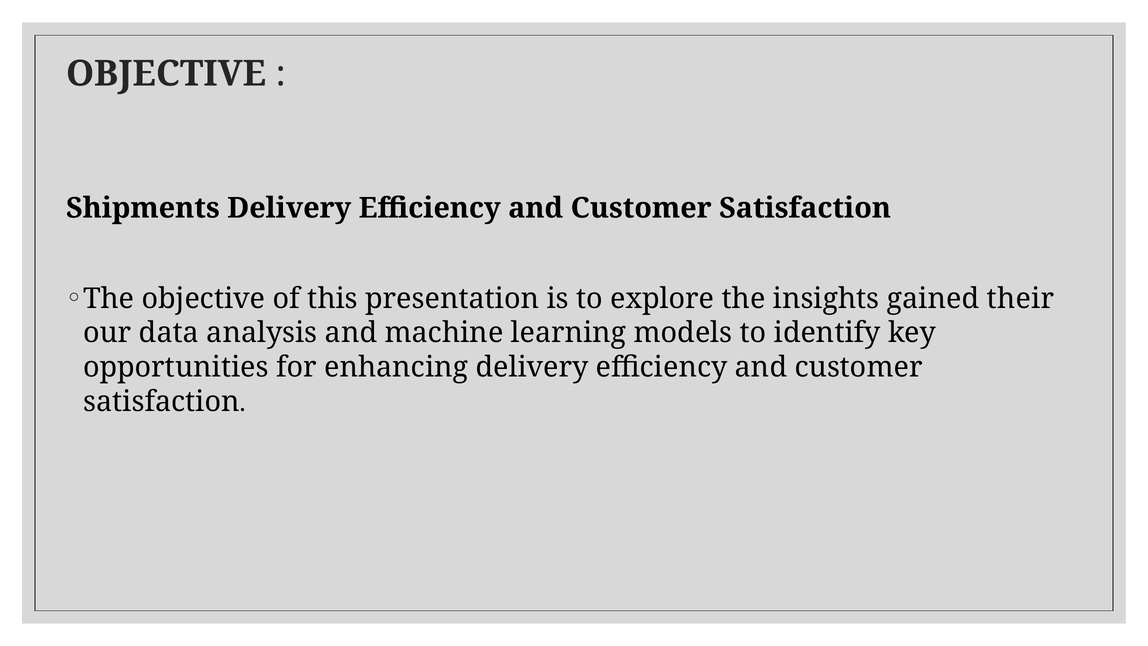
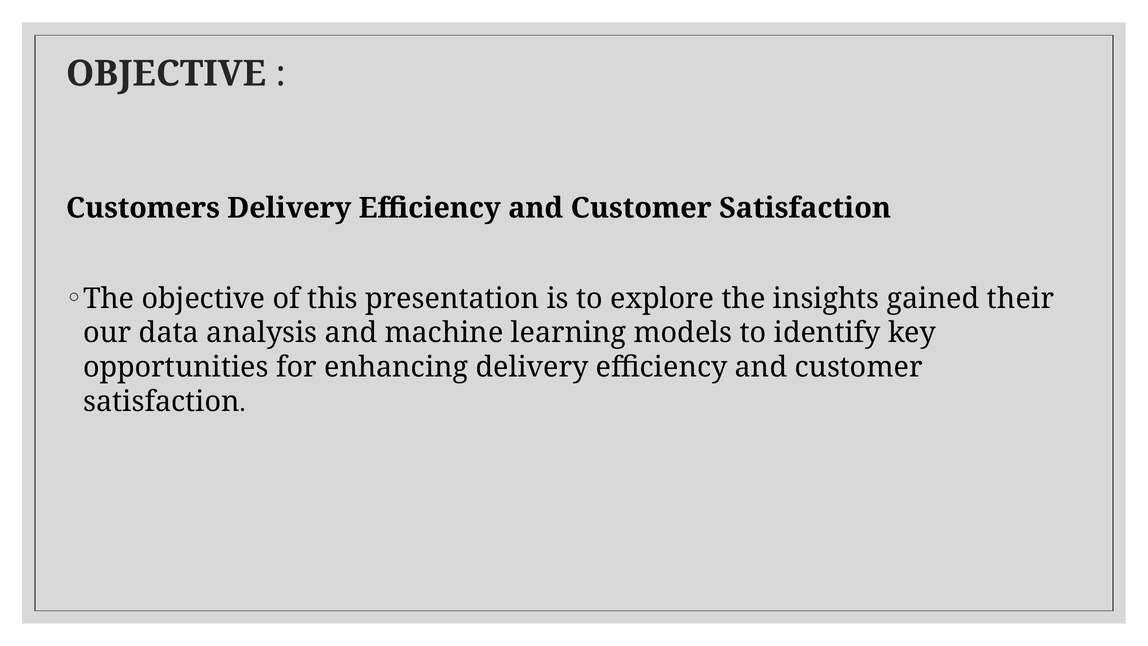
Shipments: Shipments -> Customers (143, 208)
